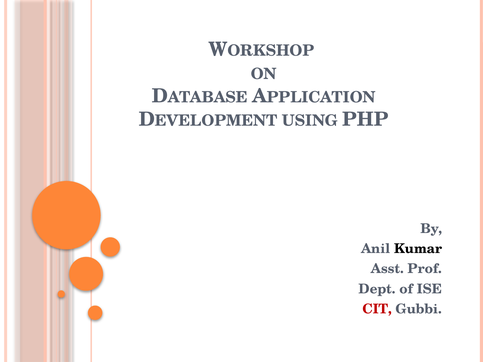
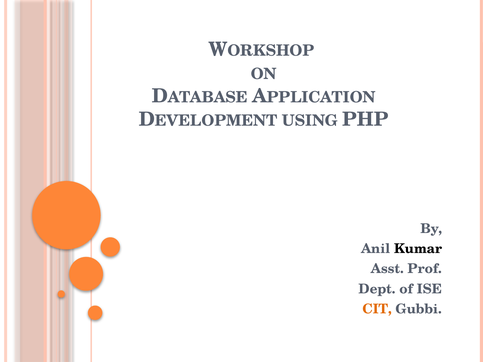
CIT colour: red -> orange (377, 309)
